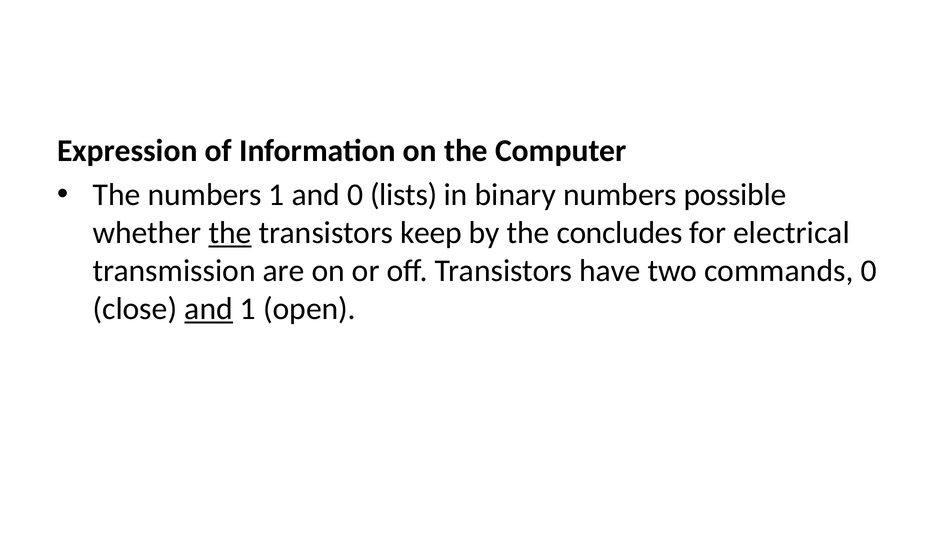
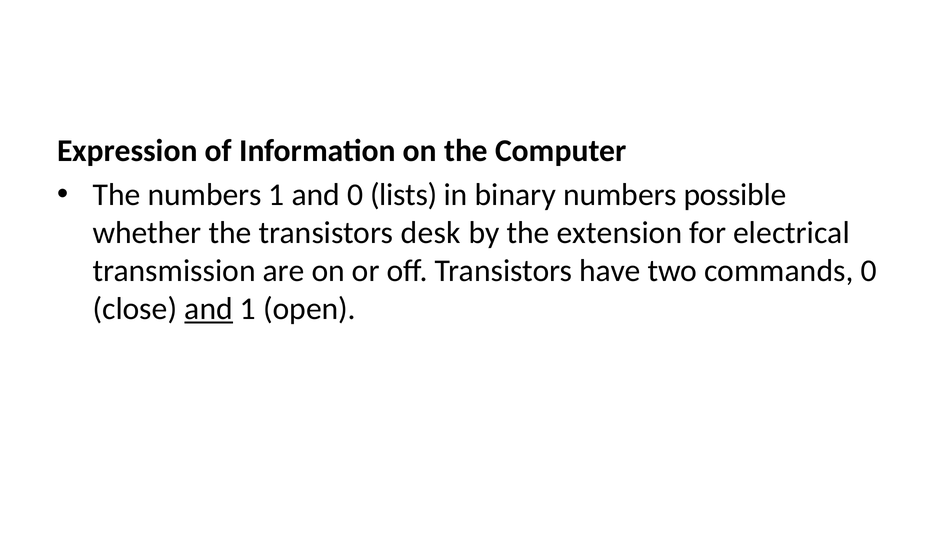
the underline: present -> none (230, 233)
keep: keep -> desk (431, 233)
concludes: concludes -> extension (619, 233)
